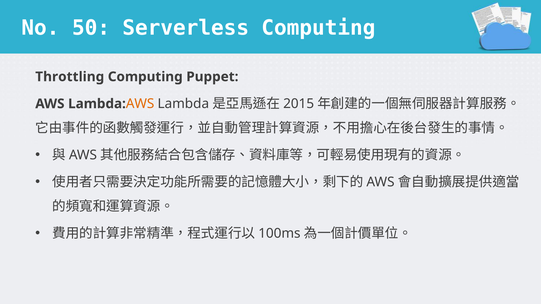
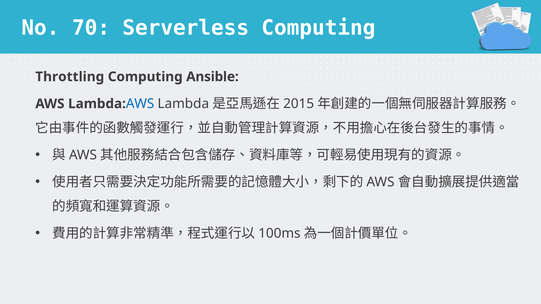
50: 50 -> 70 (91, 28)
Puppet: Puppet -> Ansible (212, 77)
AWS colour: orange -> blue (140, 104)
